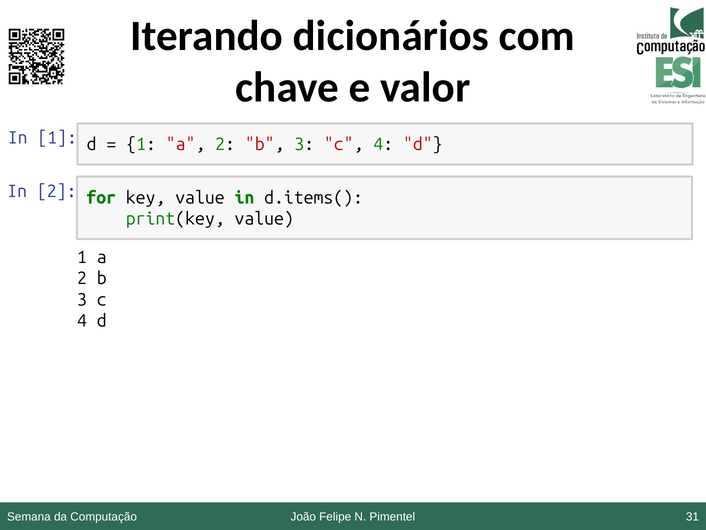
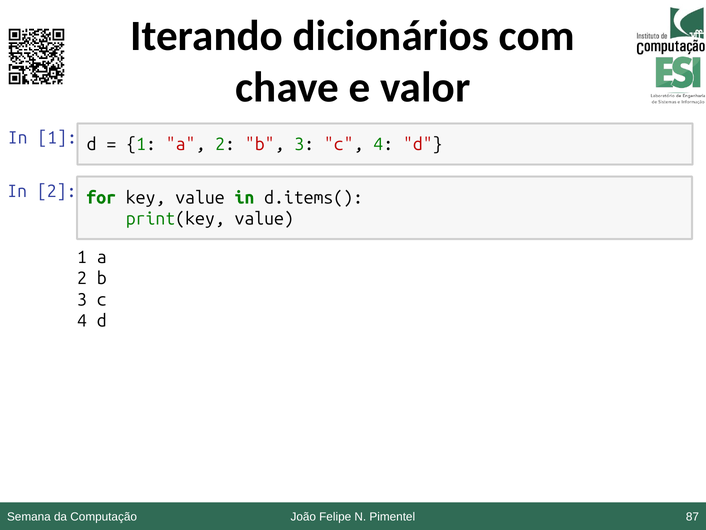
31: 31 -> 87 (692, 516)
